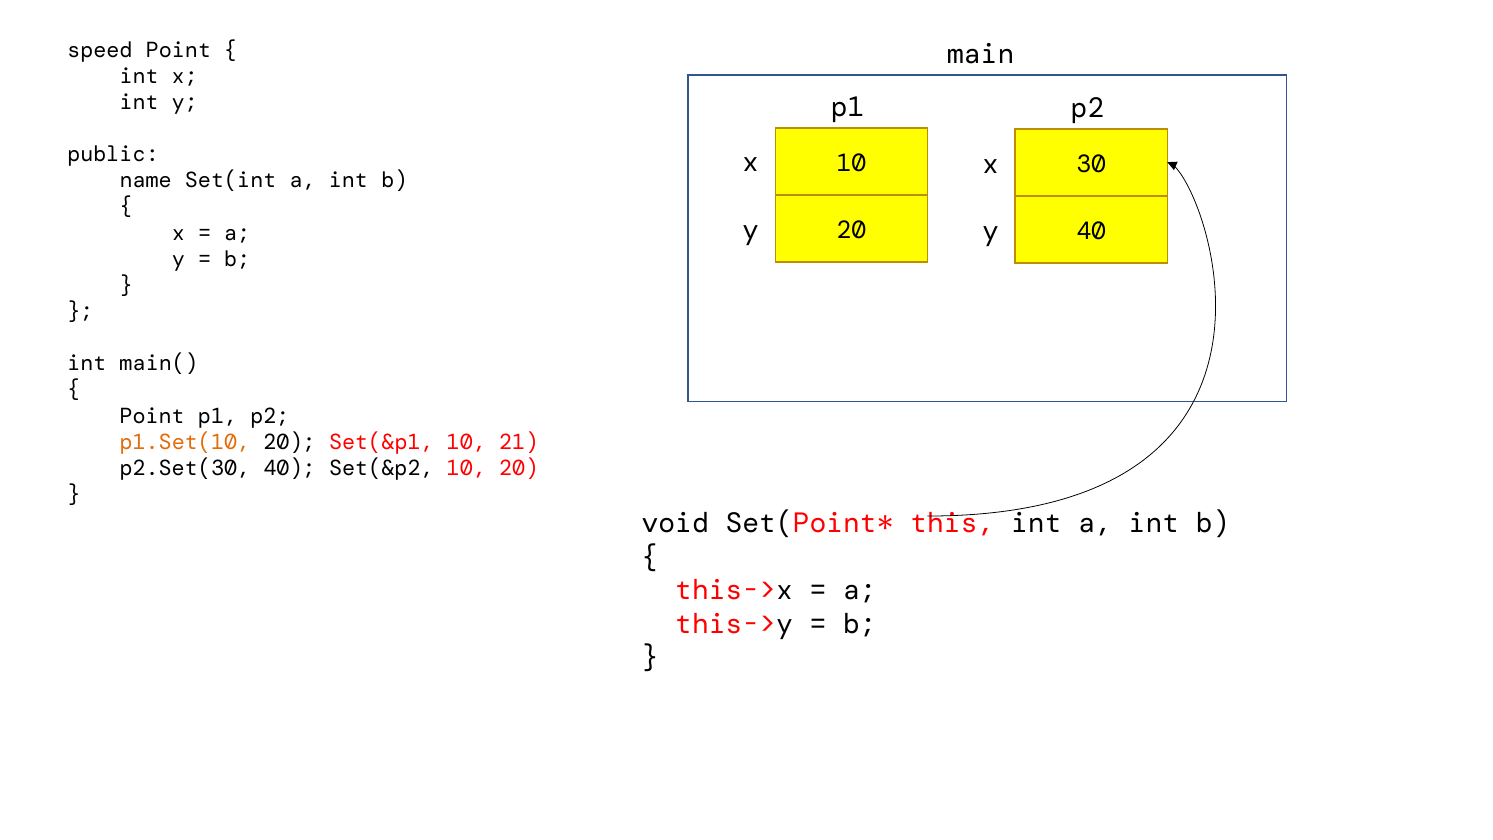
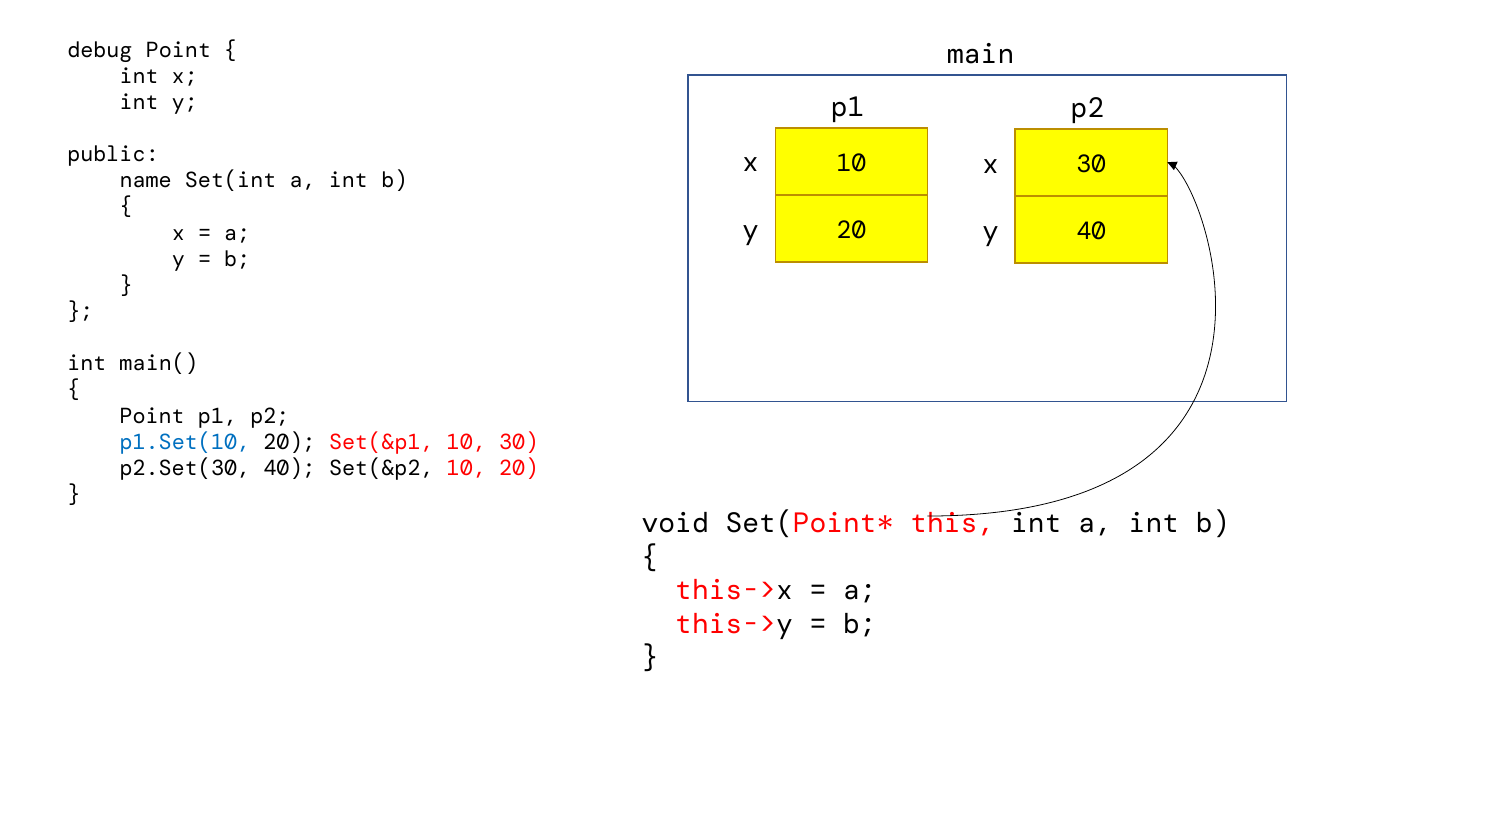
speed: speed -> debug (100, 50)
p1.Set(10 colour: orange -> blue (185, 442)
10 21: 21 -> 30 (519, 442)
